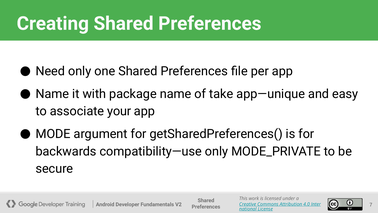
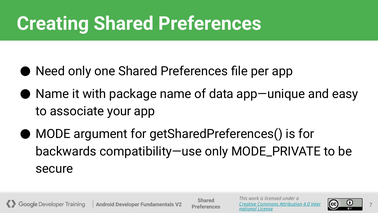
take: take -> data (221, 94)
